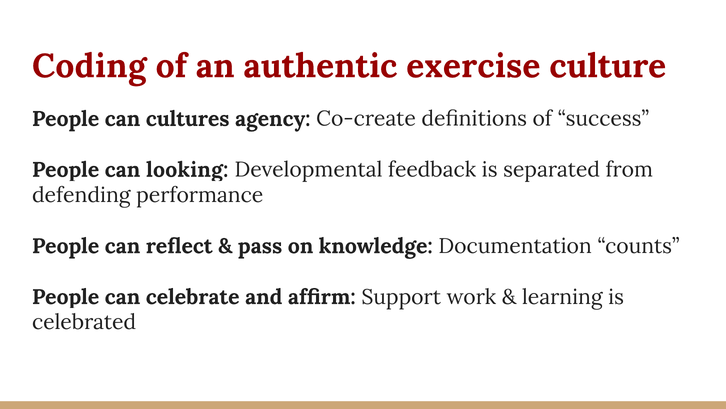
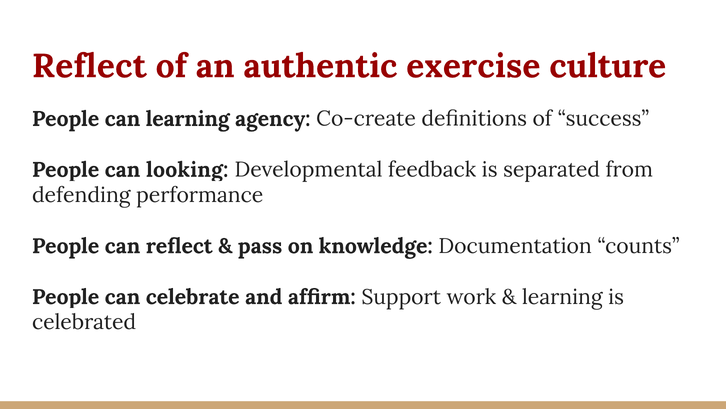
Coding: Coding -> Reflect (89, 66)
can cultures: cultures -> learning (188, 119)
